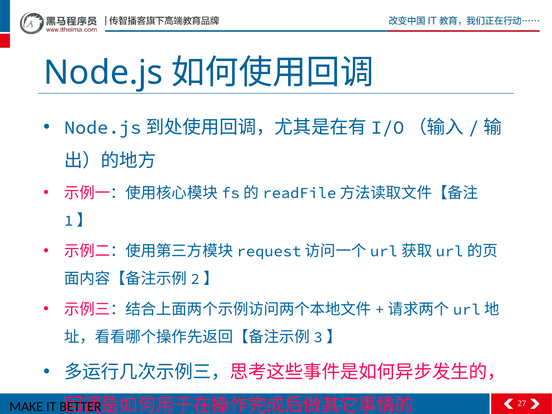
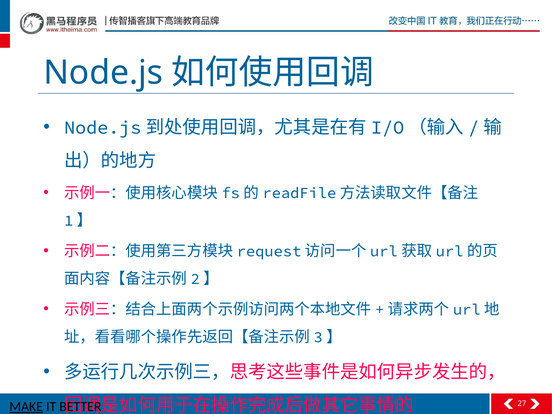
MAKE underline: none -> present (26, 406)
